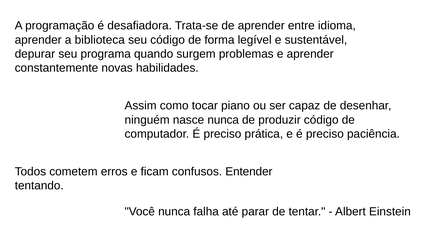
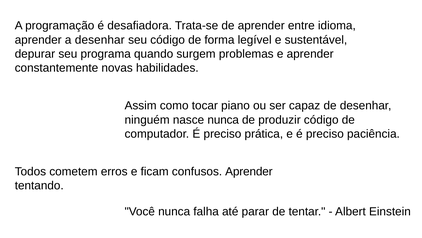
a biblioteca: biblioteca -> desenhar (100, 40)
confusos Entender: Entender -> Aprender (249, 171)
